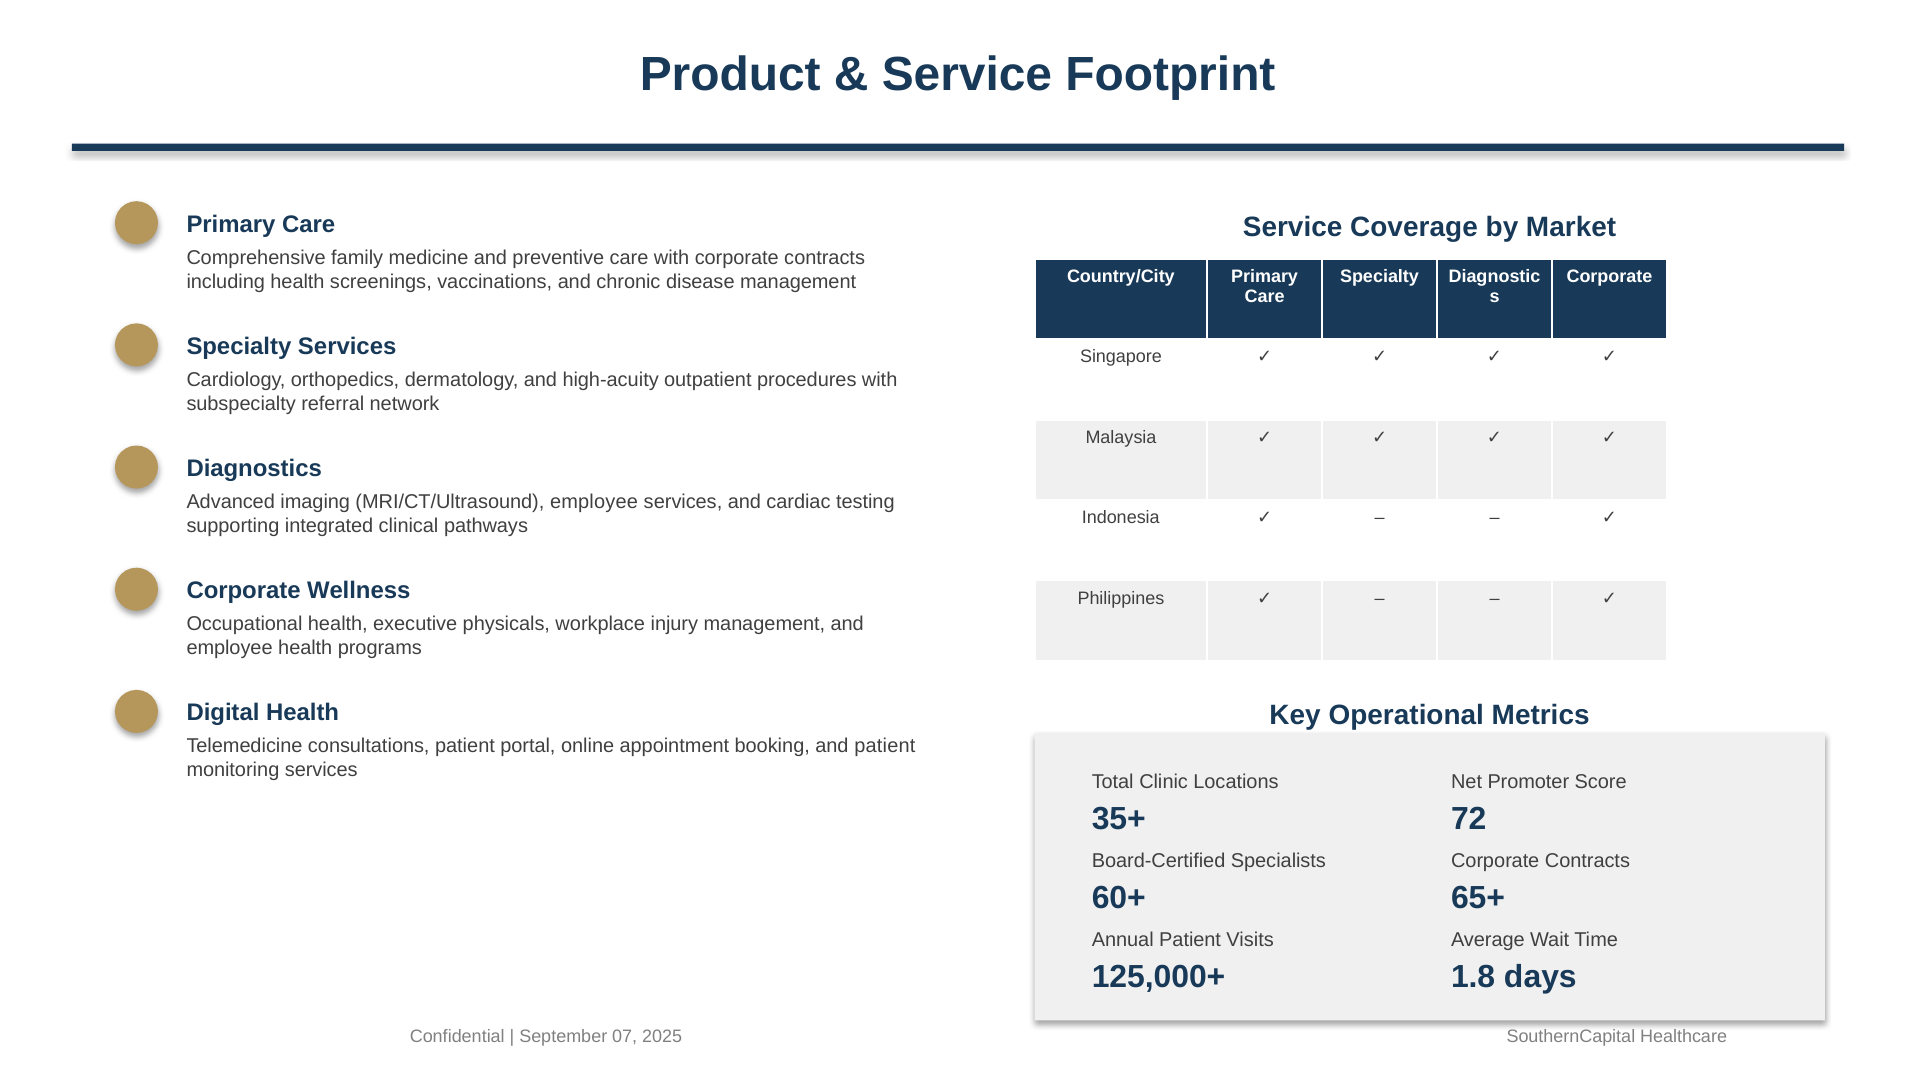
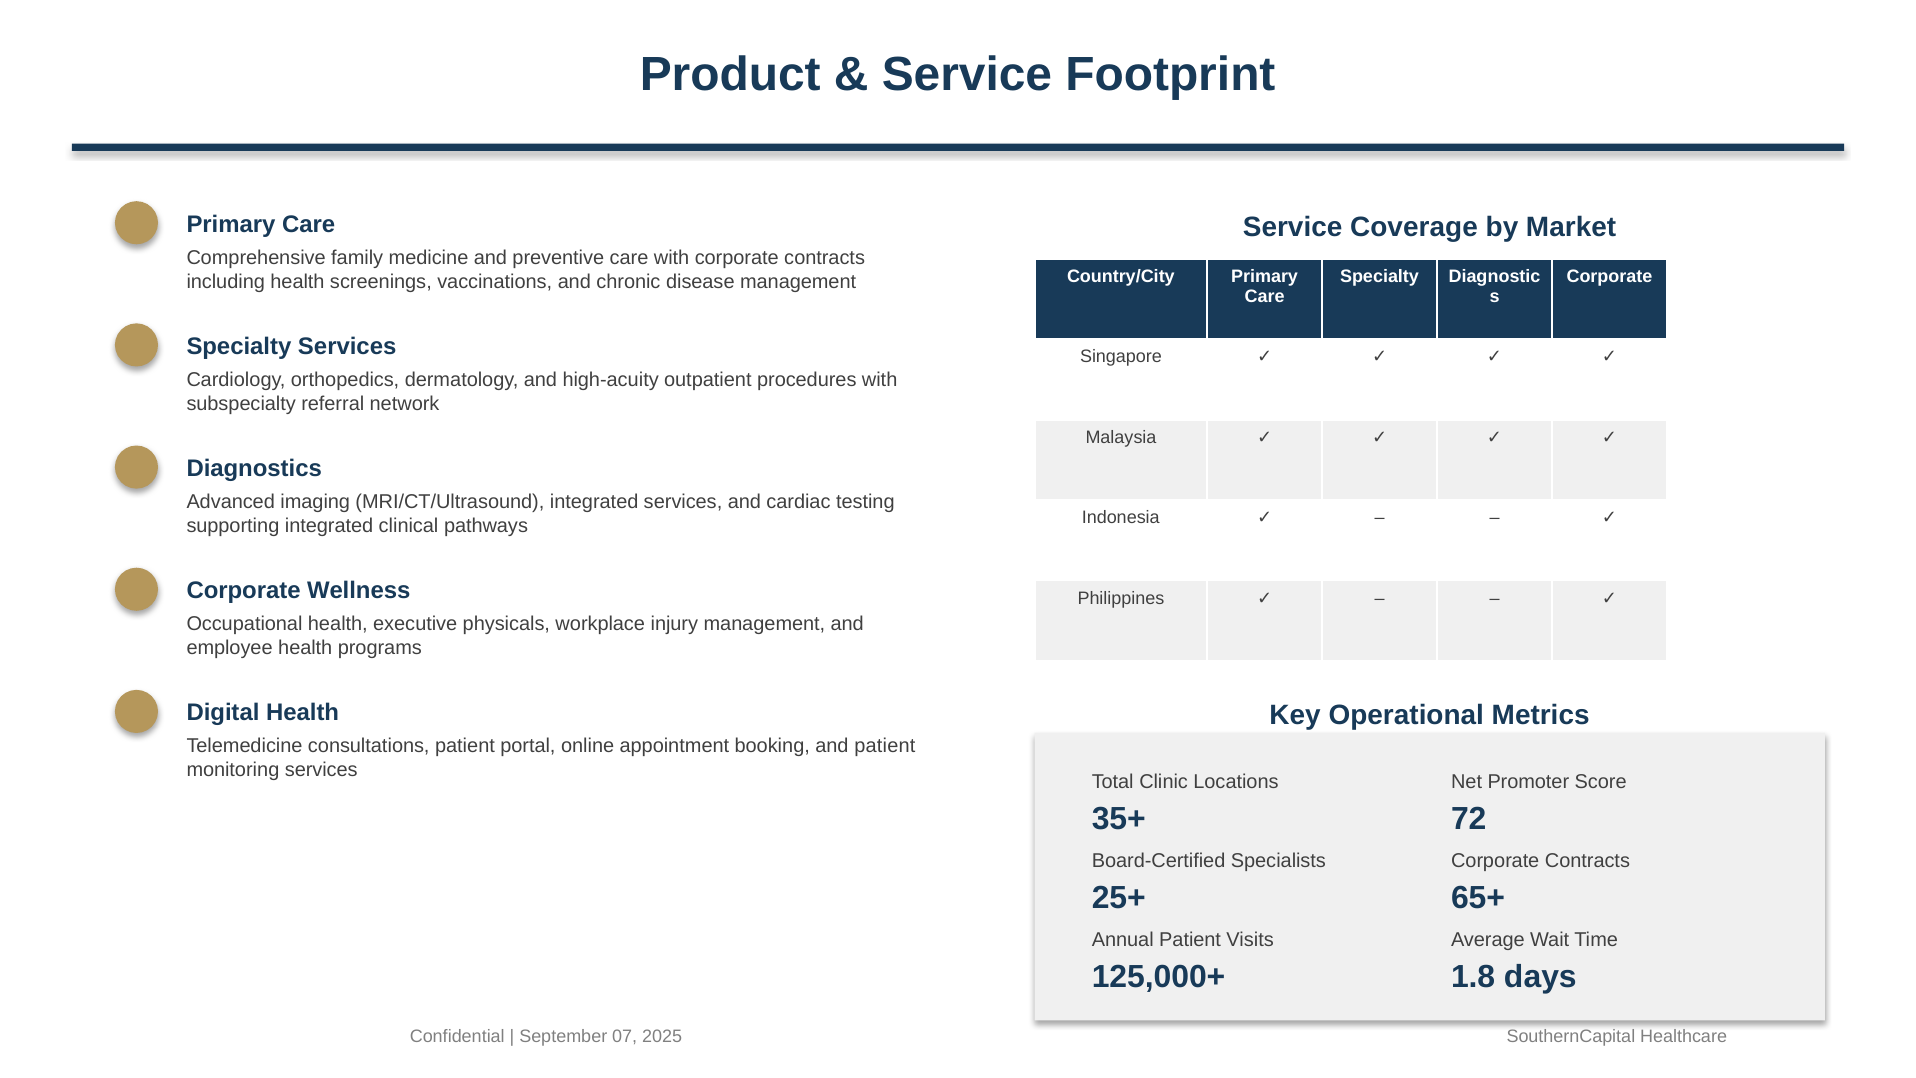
MRI/CT/Ultrasound employee: employee -> integrated (594, 502)
60+: 60+ -> 25+ (1119, 898)
